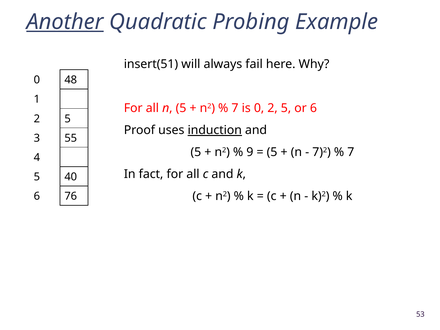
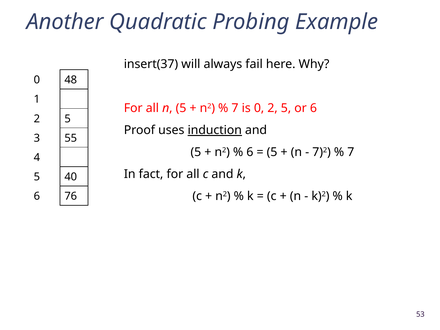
Another underline: present -> none (65, 22)
insert(51: insert(51 -> insert(37 (151, 64)
9: 9 -> 6 (250, 152)
